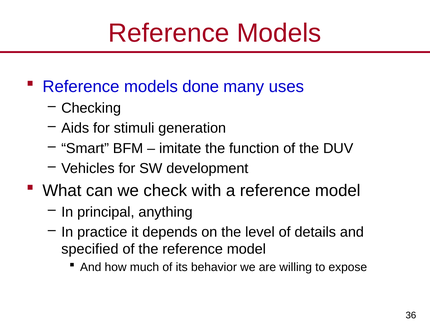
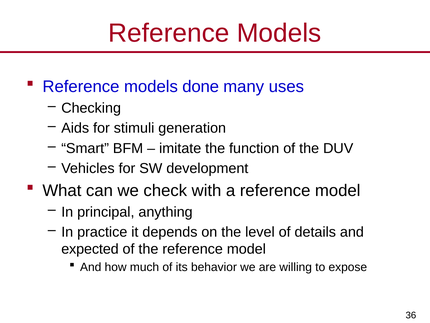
specified: specified -> expected (90, 249)
